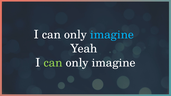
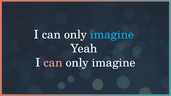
can colour: light green -> pink (53, 63)
